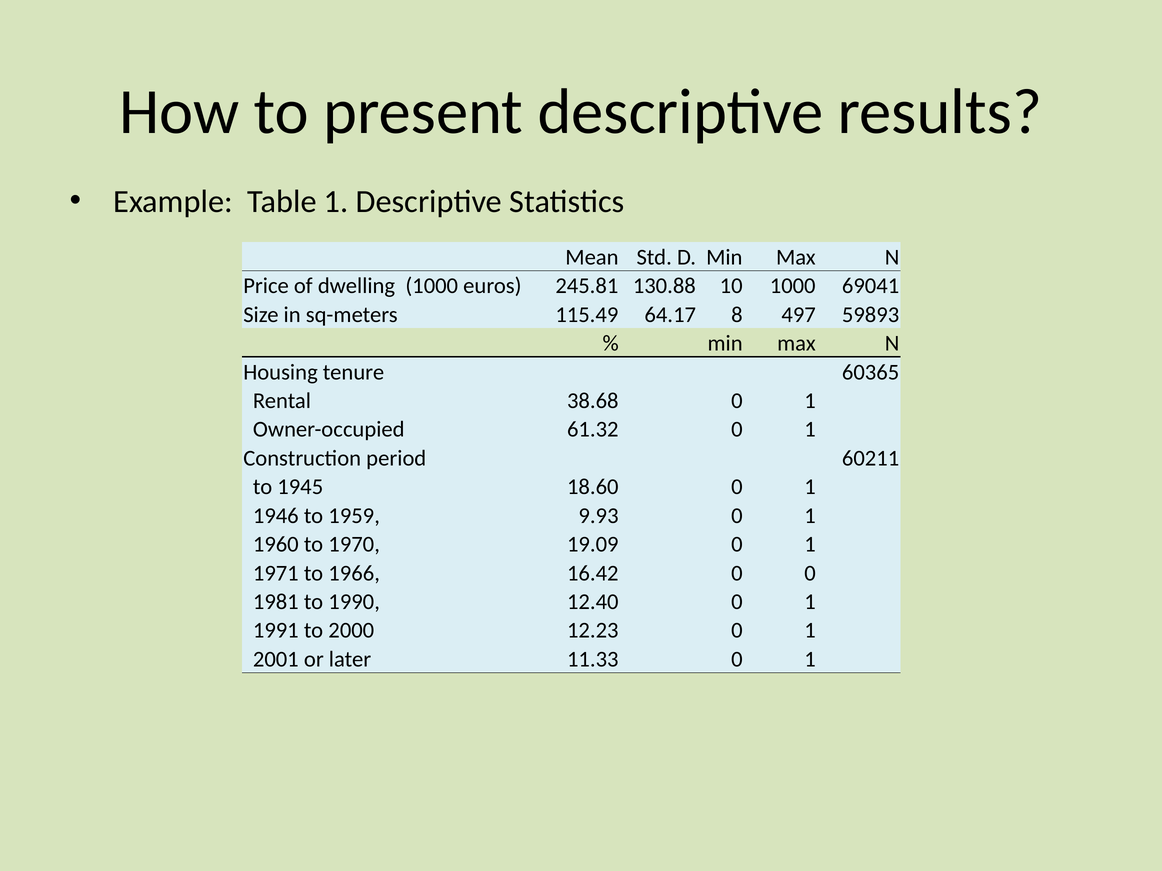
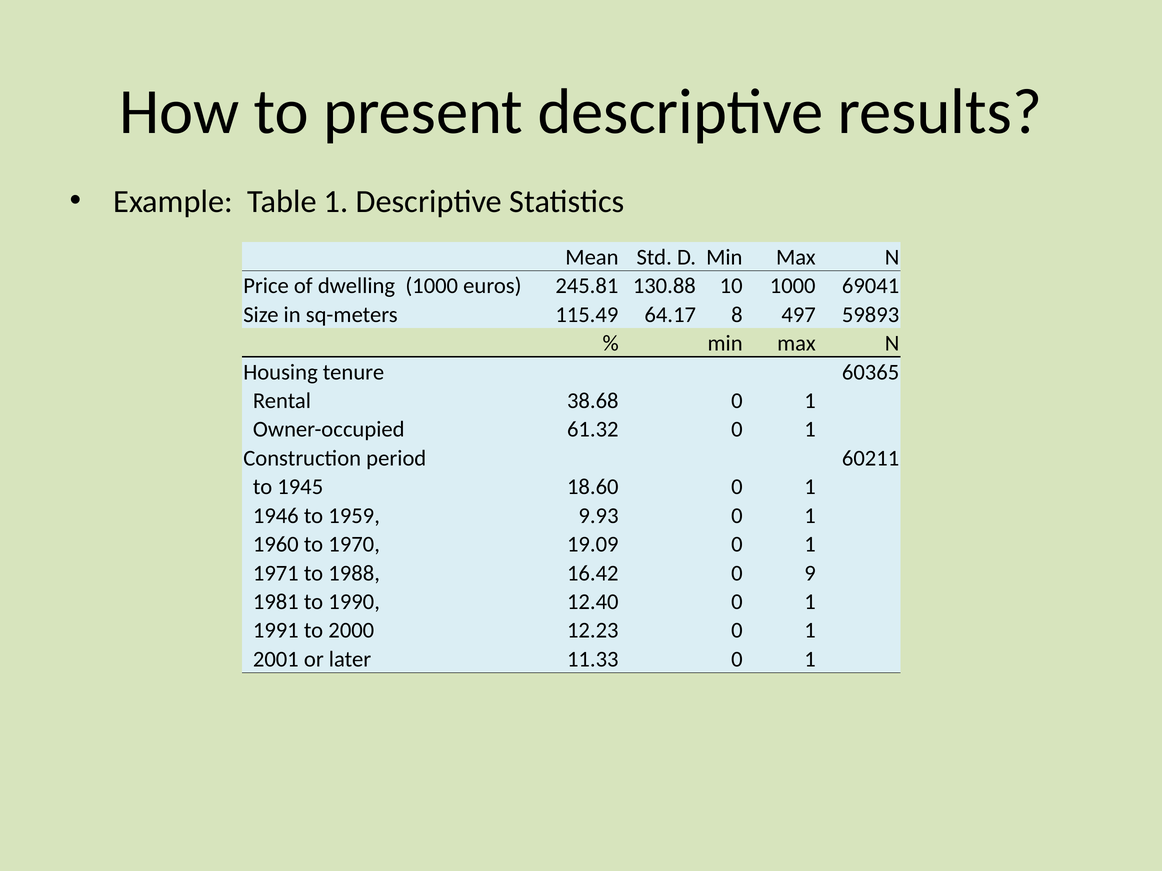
1966: 1966 -> 1988 (354, 573)
0 0: 0 -> 9 (810, 573)
